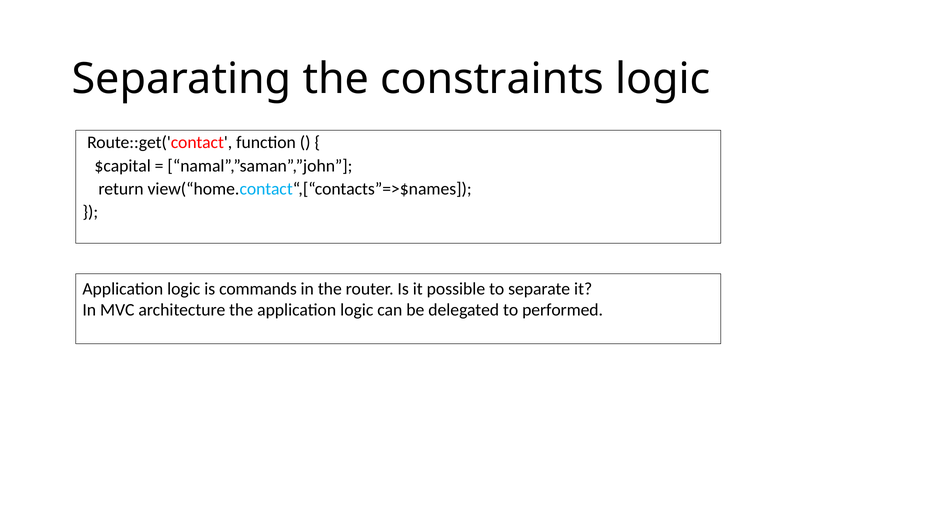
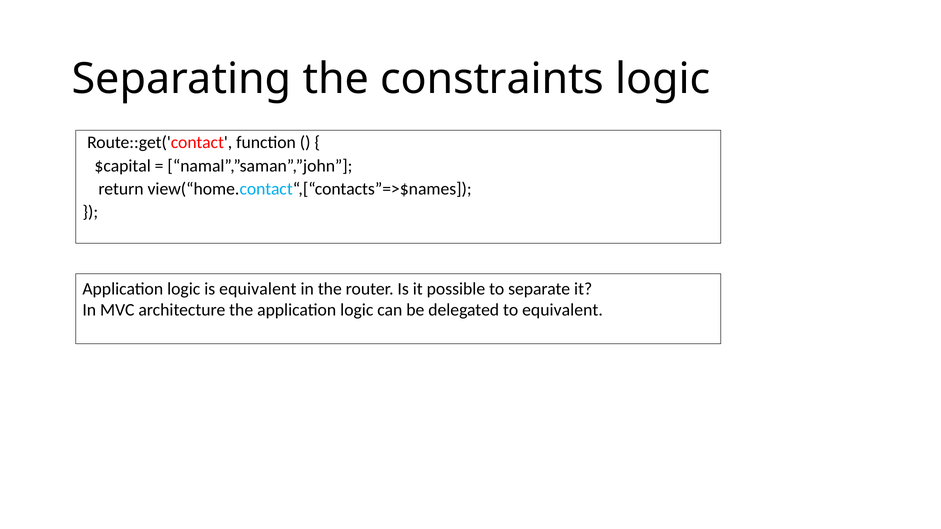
is commands: commands -> equivalent (258, 289)
to performed: performed -> equivalent (563, 310)
